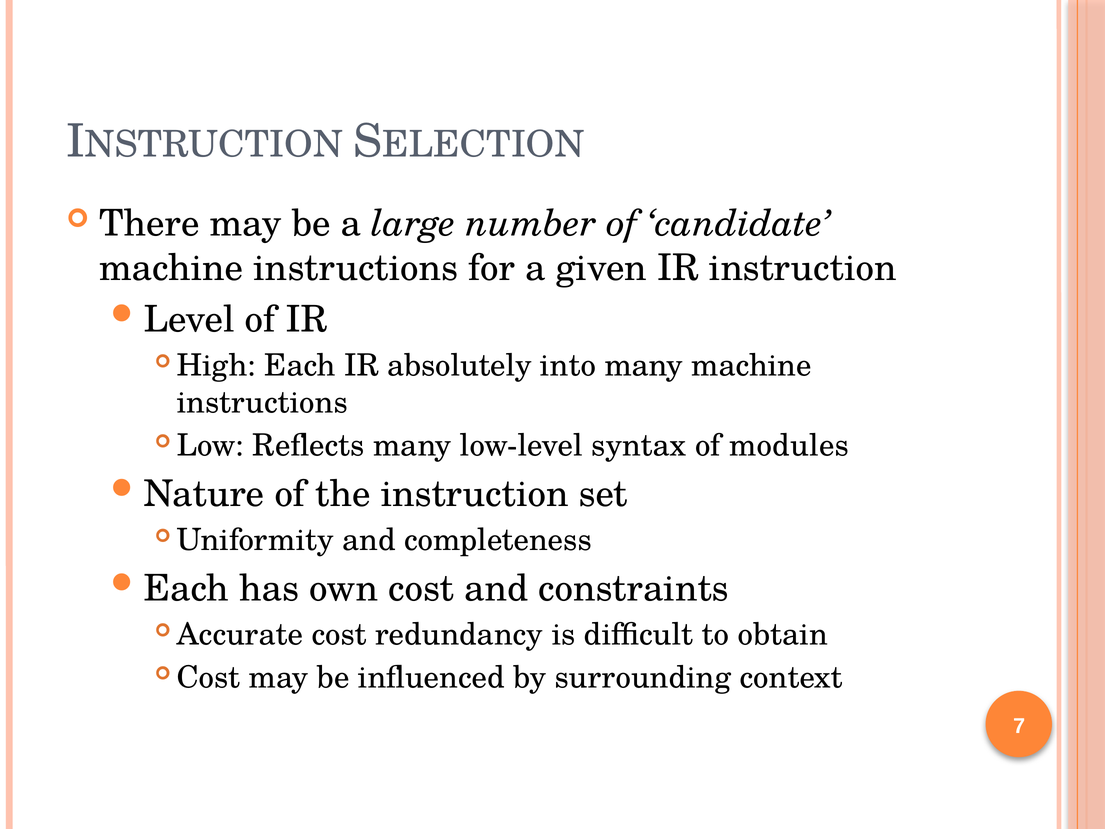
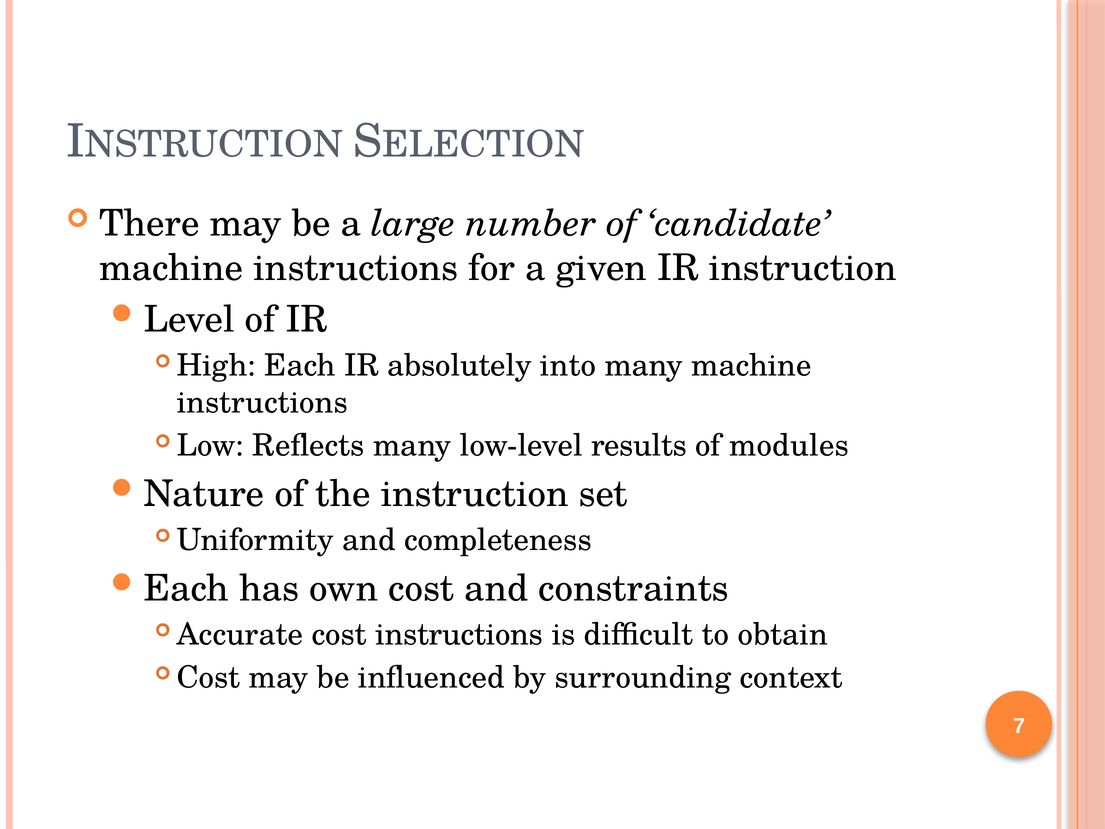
syntax: syntax -> results (639, 445)
cost redundancy: redundancy -> instructions (459, 634)
